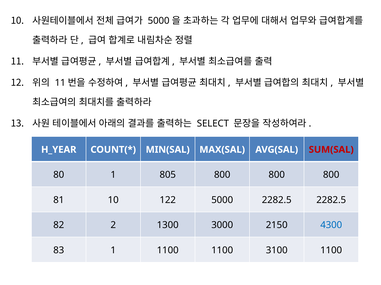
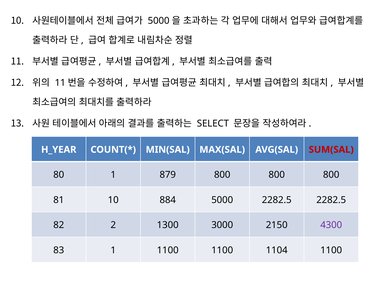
805: 805 -> 879 (168, 175)
122: 122 -> 884 (168, 200)
4300 colour: blue -> purple (331, 226)
3100: 3100 -> 1104 (277, 251)
